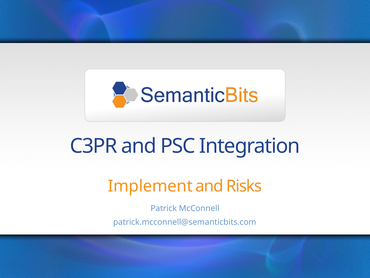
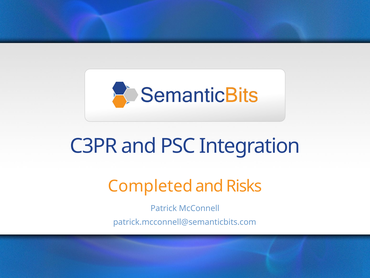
Implement: Implement -> Completed (150, 186)
